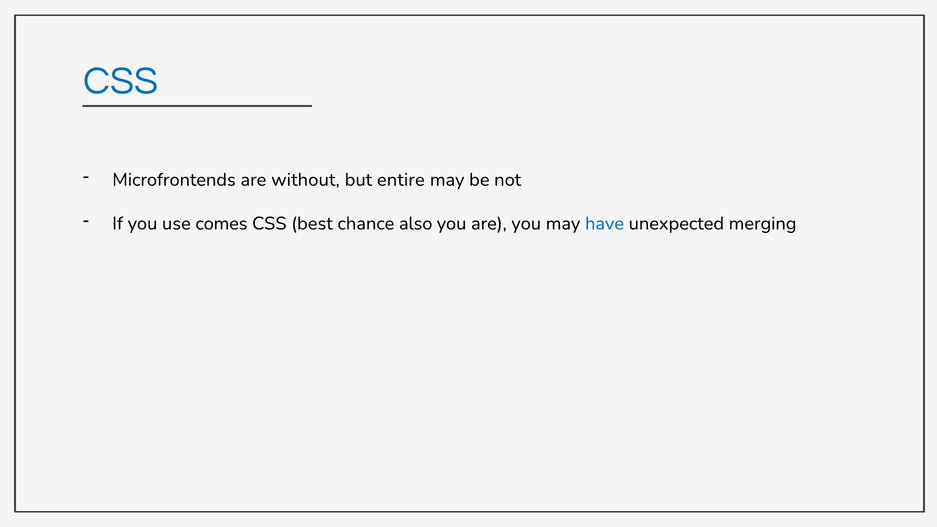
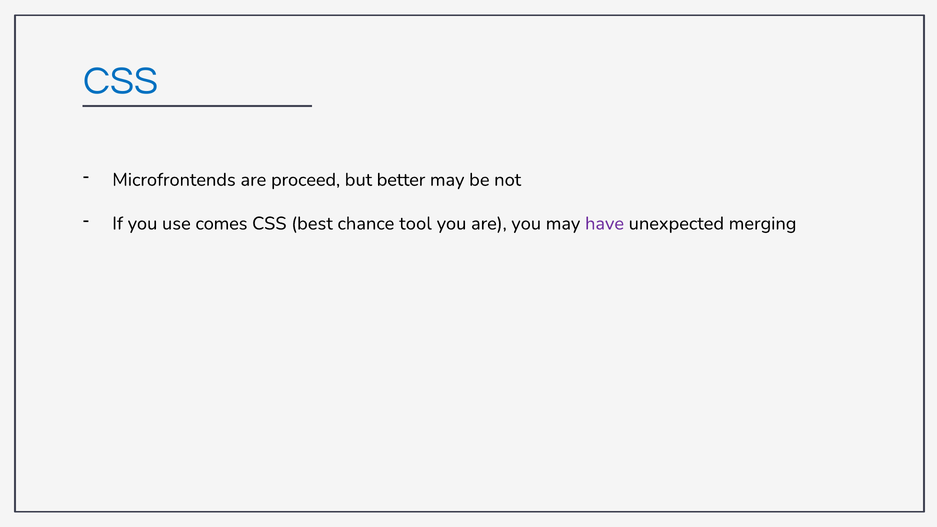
without: without -> proceed (306, 180)
entire: entire -> better (401, 180)
also: also -> tool (415, 224)
have colour: blue -> purple (605, 224)
